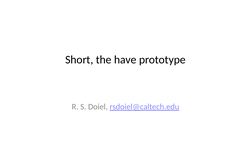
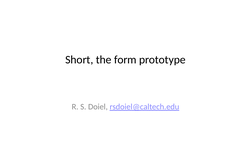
have: have -> form (125, 60)
